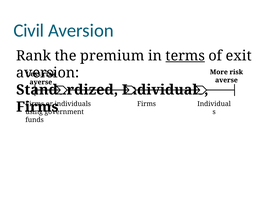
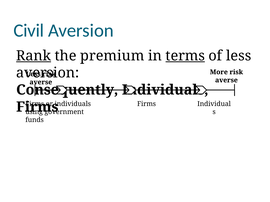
Rank underline: none -> present (34, 56)
of exit: exit -> less (239, 56)
Standardized: Standardized -> Consequently (67, 90)
